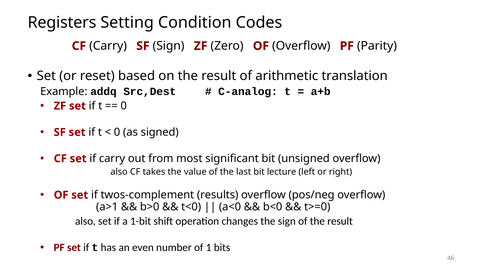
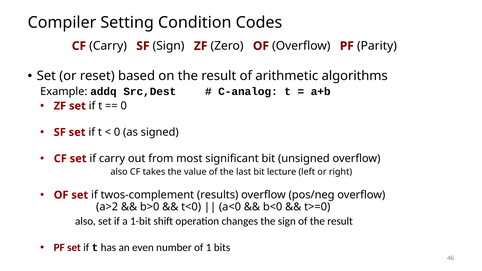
Registers: Registers -> Compiler (62, 22)
translation: translation -> algorithms (355, 76)
a>1: a>1 -> a>2 (107, 207)
